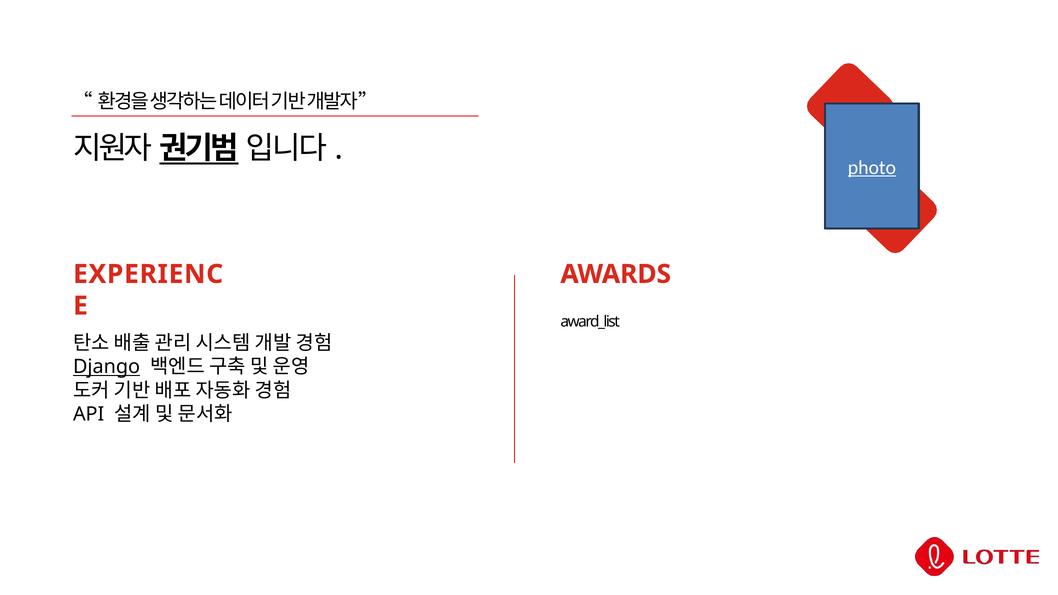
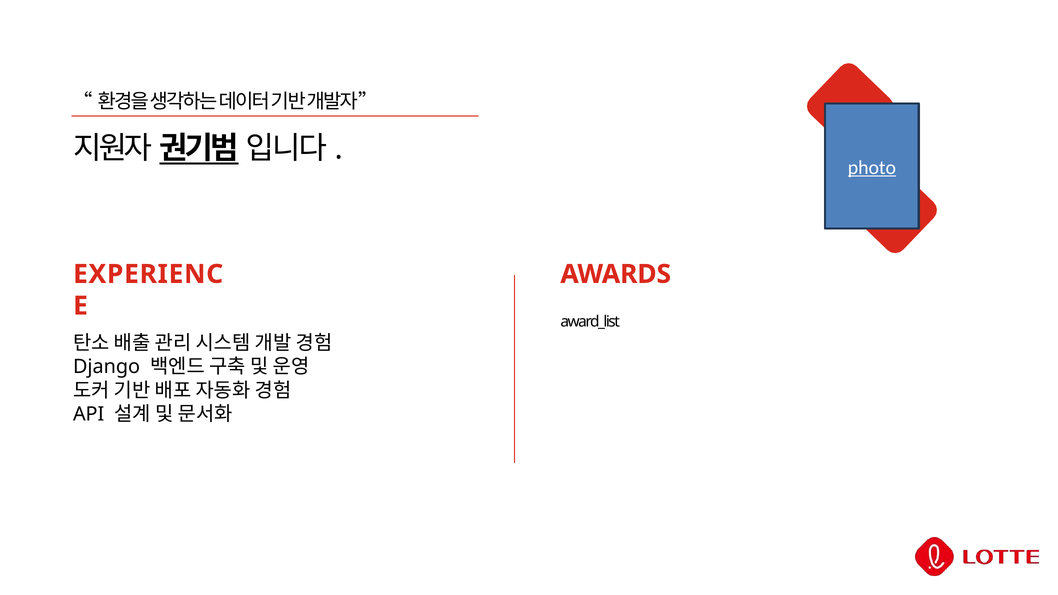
Django underline: present -> none (107, 367)
